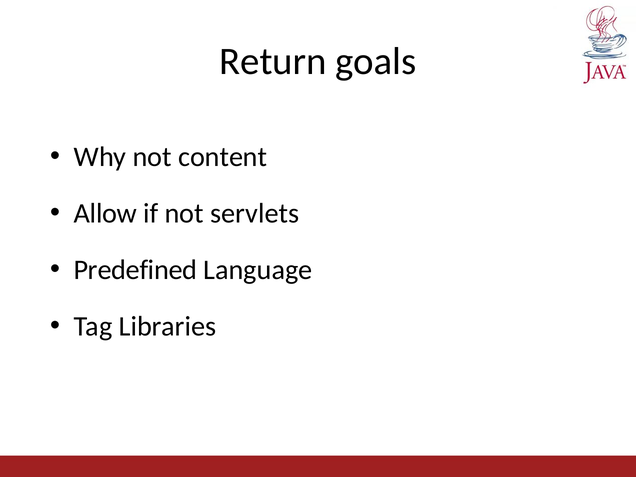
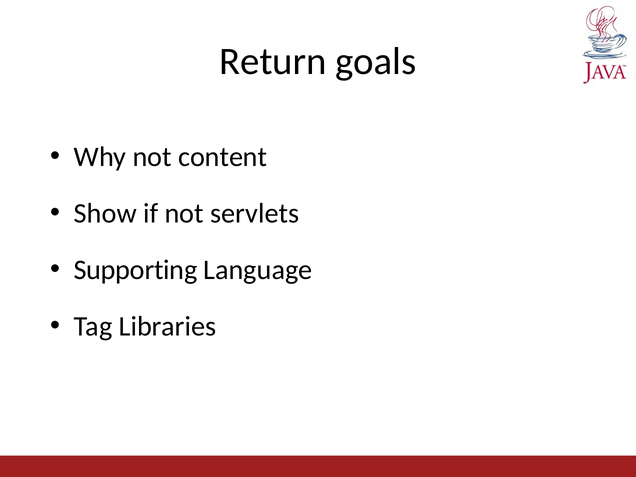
Allow: Allow -> Show (105, 213)
Predefined: Predefined -> Supporting (135, 270)
